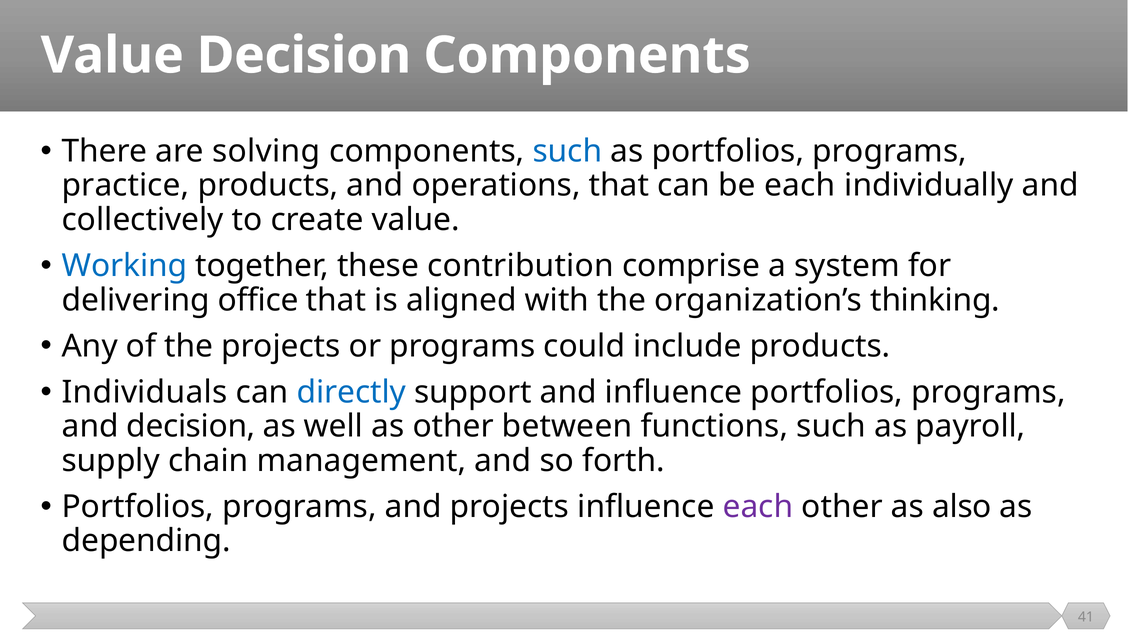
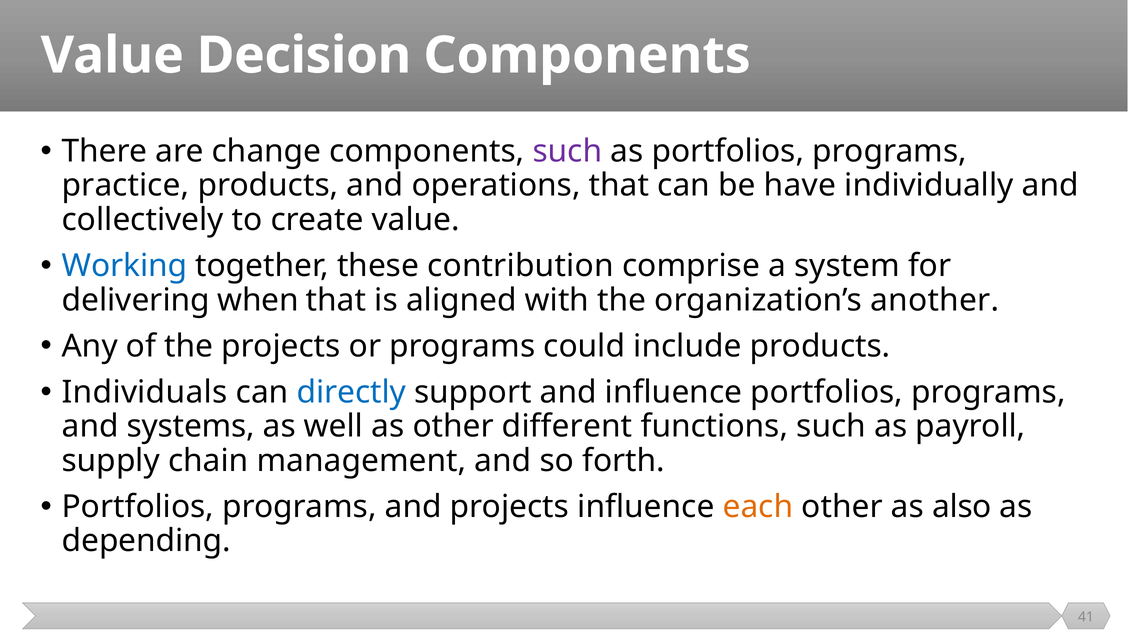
solving: solving -> change (266, 151)
such colour: blue -> purple (567, 151)
be each: each -> have (800, 186)
office: office -> when (258, 300)
thinking: thinking -> another (935, 300)
and decision: decision -> systems (191, 427)
between: between -> different (567, 427)
each colour: purple -> orange (758, 507)
